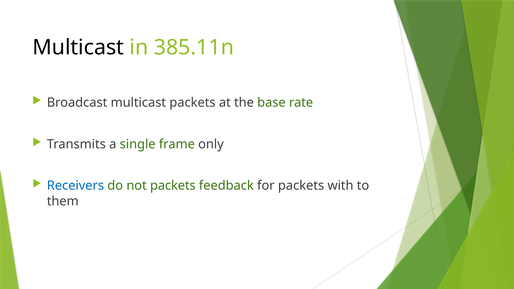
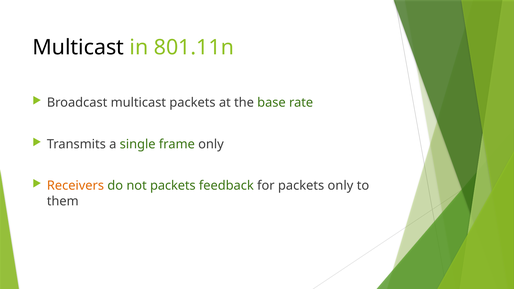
385.11n: 385.11n -> 801.11n (194, 47)
Receivers colour: blue -> orange (75, 186)
packets with: with -> only (340, 186)
